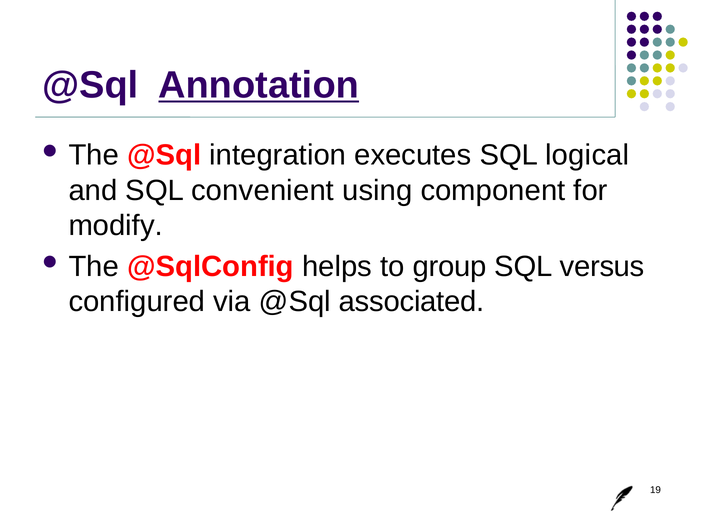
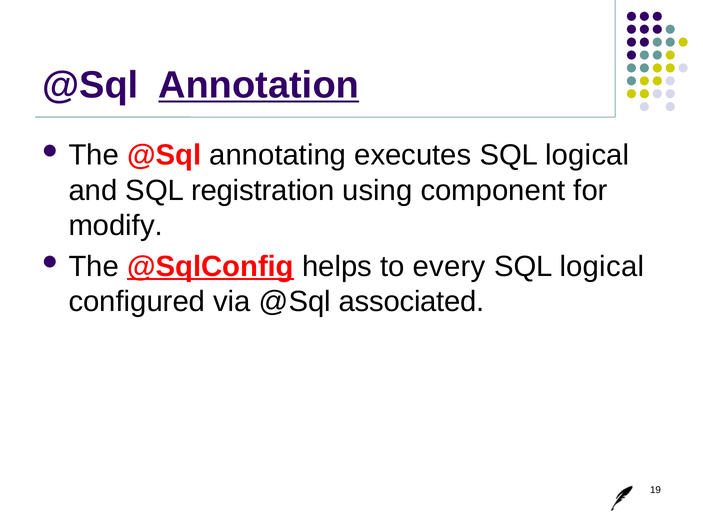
integration: integration -> annotating (278, 155)
convenient: convenient -> registration (263, 190)
@SqlConfig underline: none -> present (210, 267)
group: group -> every (449, 267)
versus: versus -> logical (602, 267)
